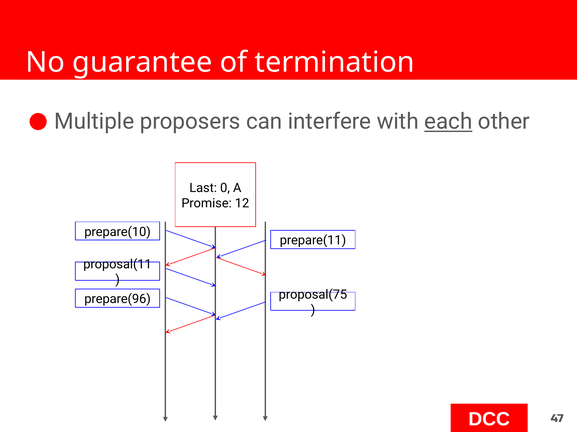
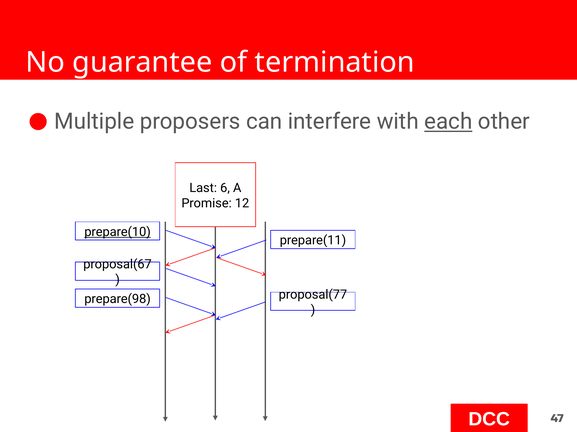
0: 0 -> 6 (225, 188)
prepare(10 underline: none -> present (118, 232)
proposal(11: proposal(11 -> proposal(67 (118, 265)
proposal(75: proposal(75 -> proposal(77 (313, 295)
prepare(96: prepare(96 -> prepare(98 (118, 300)
